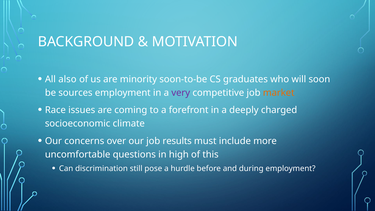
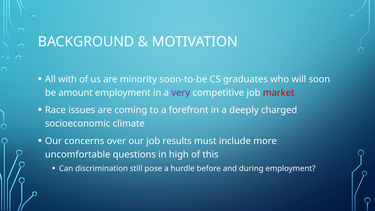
also: also -> with (68, 79)
sources: sources -> amount (75, 93)
market colour: orange -> red (279, 93)
